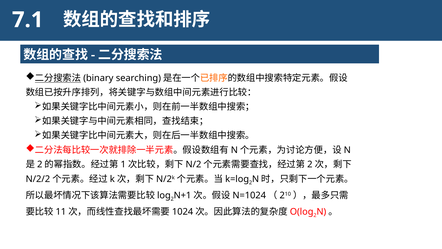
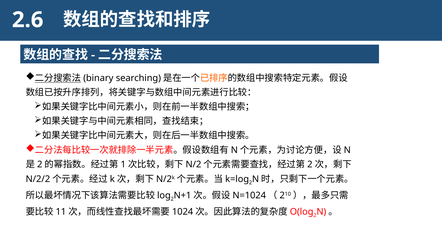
7.1: 7.1 -> 2.6 (28, 20)
